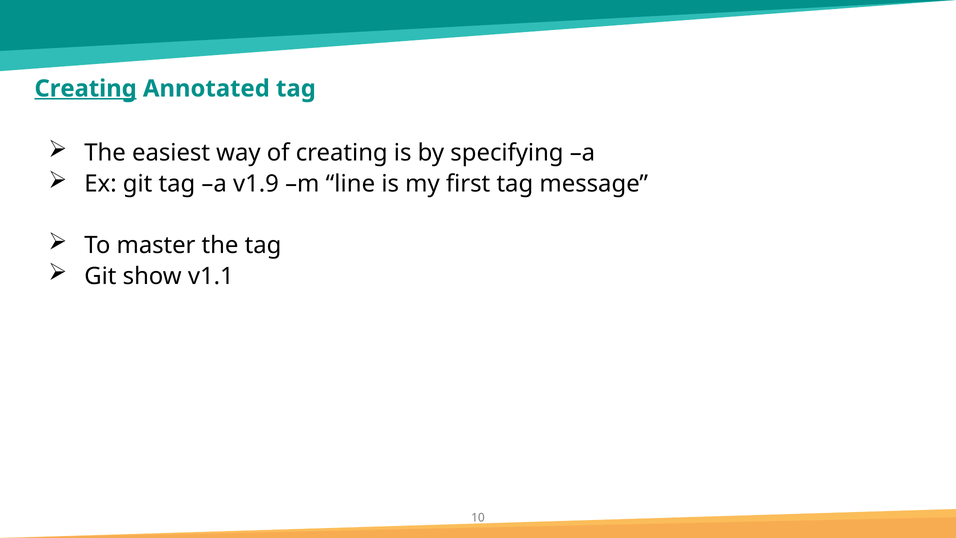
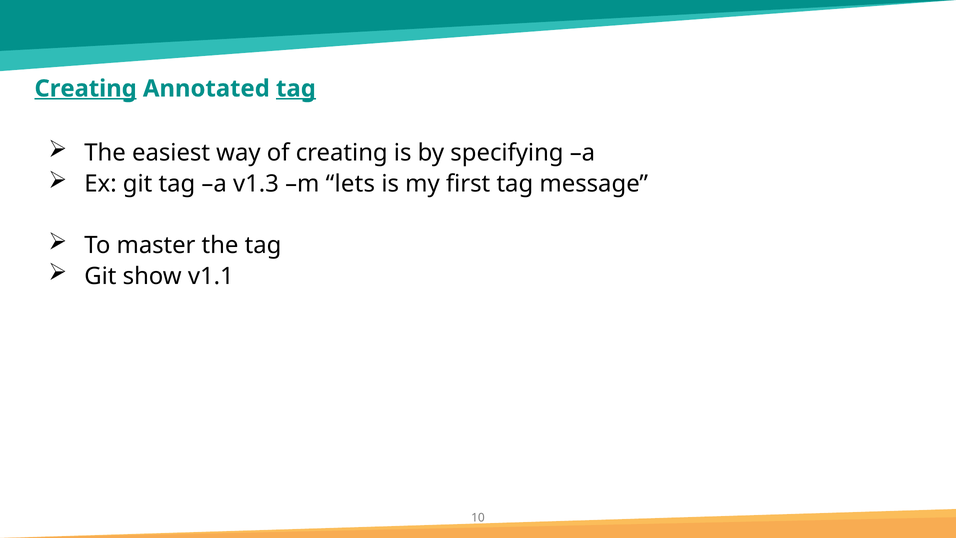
tag underline: none -> present (296, 89)
v1.9: v1.9 -> v1.3 (256, 184)
line: line -> lets (350, 184)
